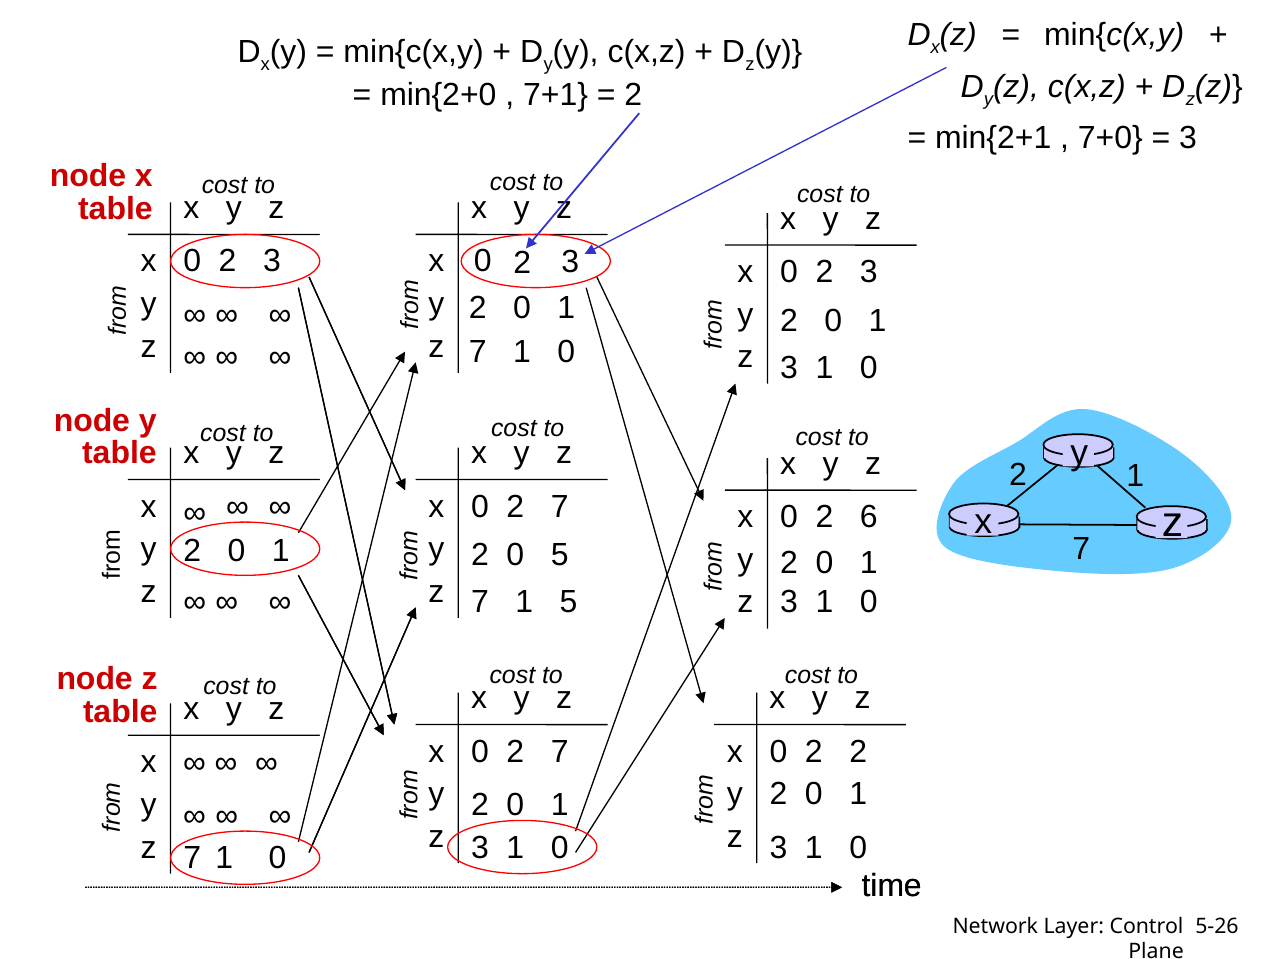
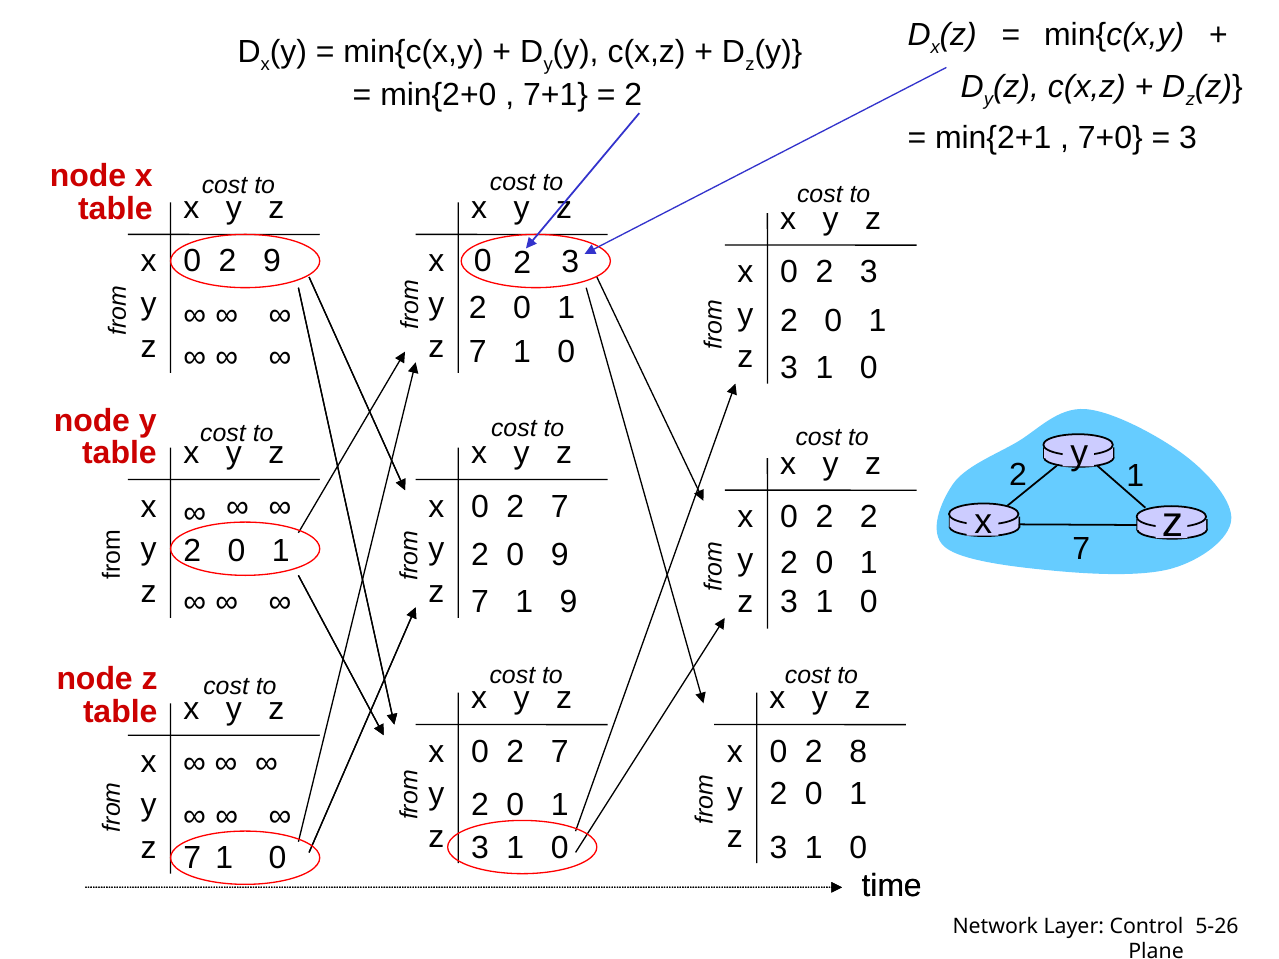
3: 3 -> 9 (272, 261)
2 6: 6 -> 2 (869, 517)
0 5: 5 -> 9 (560, 555)
1 5: 5 -> 9 (568, 603)
2 2: 2 -> 8 (858, 752)
